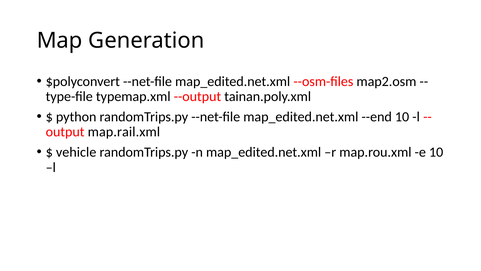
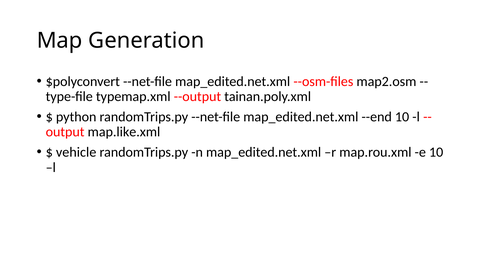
map.rail.xml: map.rail.xml -> map.like.xml (124, 132)
